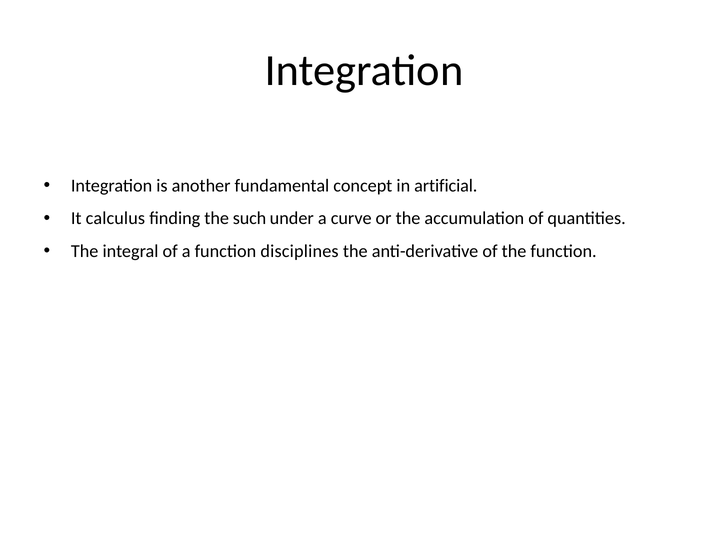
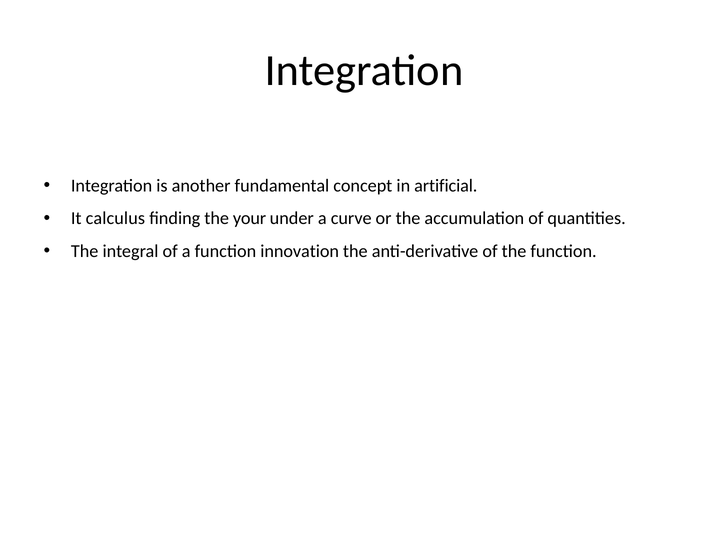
such: such -> your (250, 218)
disciplines: disciplines -> innovation (300, 251)
